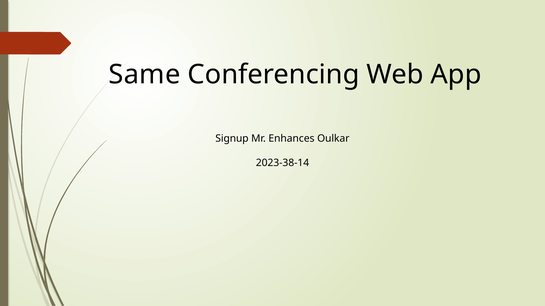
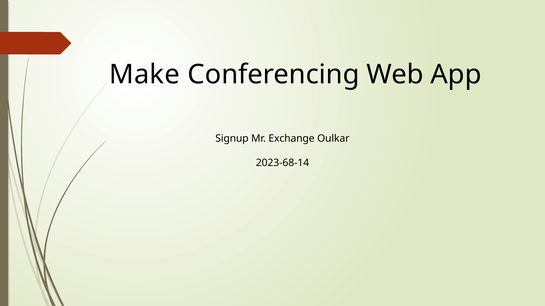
Same: Same -> Make (144, 75)
Enhances: Enhances -> Exchange (292, 139)
2023-38-14: 2023-38-14 -> 2023-68-14 (283, 163)
